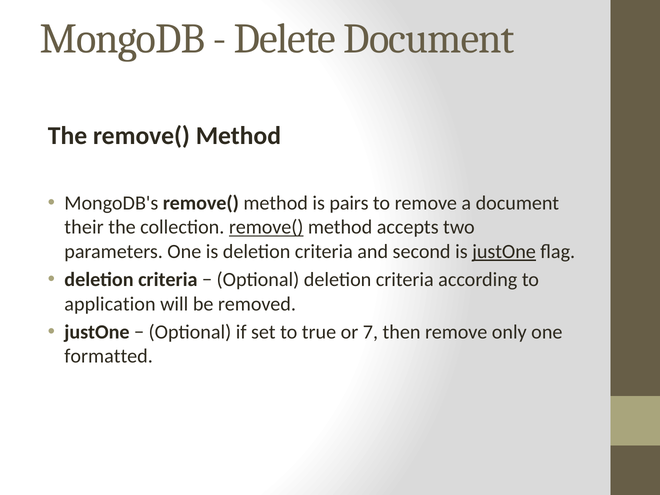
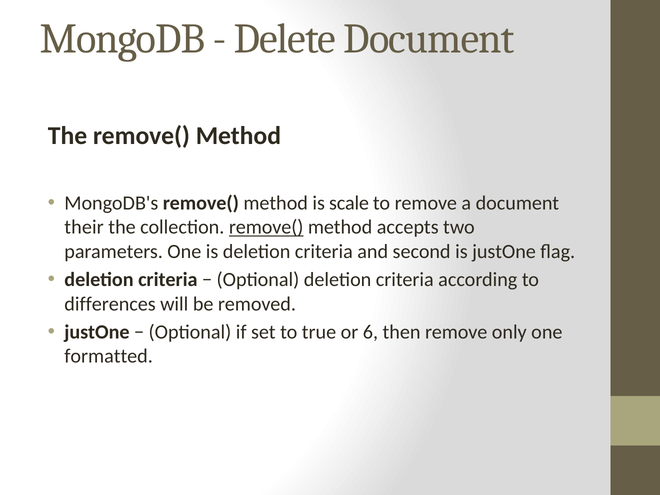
pairs: pairs -> scale (349, 203)
justOne underline: present -> none (504, 251)
application: application -> differences (110, 304)
7: 7 -> 6 (370, 332)
